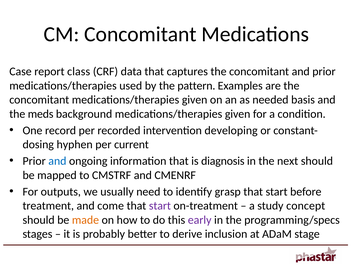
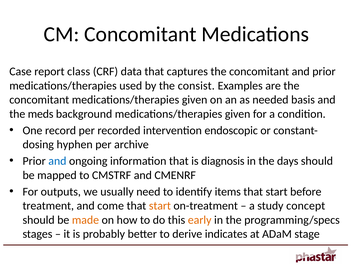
pattern: pattern -> consist (196, 86)
developing: developing -> endoscopic (231, 130)
current: current -> archive (131, 144)
next: next -> days (288, 161)
grasp: grasp -> items (228, 191)
start colour: purple -> orange (160, 206)
early colour: purple -> orange (200, 220)
inclusion: inclusion -> indicates (226, 234)
